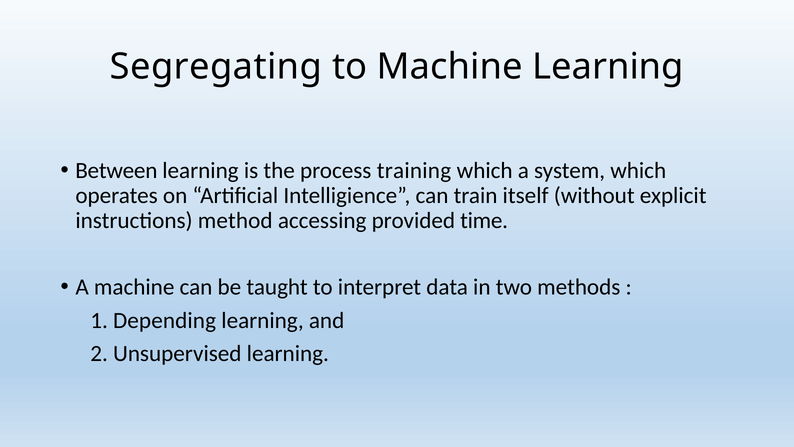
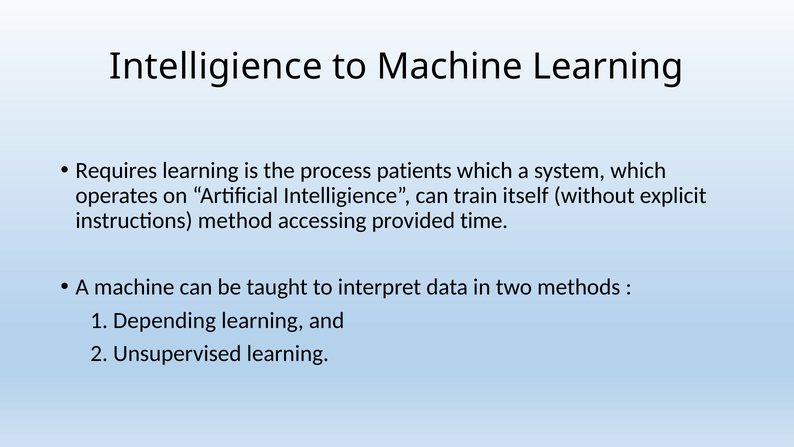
Segregating: Segregating -> Intelligience (216, 67)
Between: Between -> Requires (116, 170)
training: training -> patients (414, 170)
